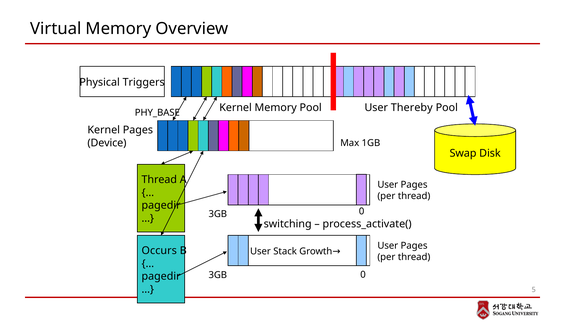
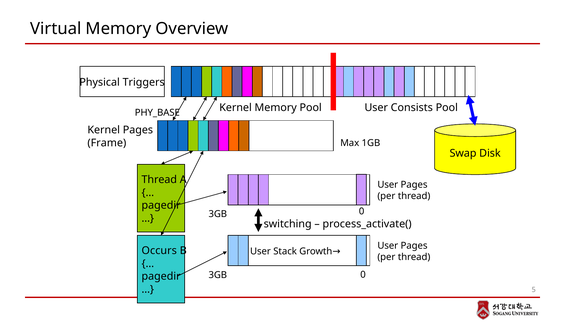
Thereby: Thereby -> Consists (412, 108)
Device: Device -> Frame (107, 143)
